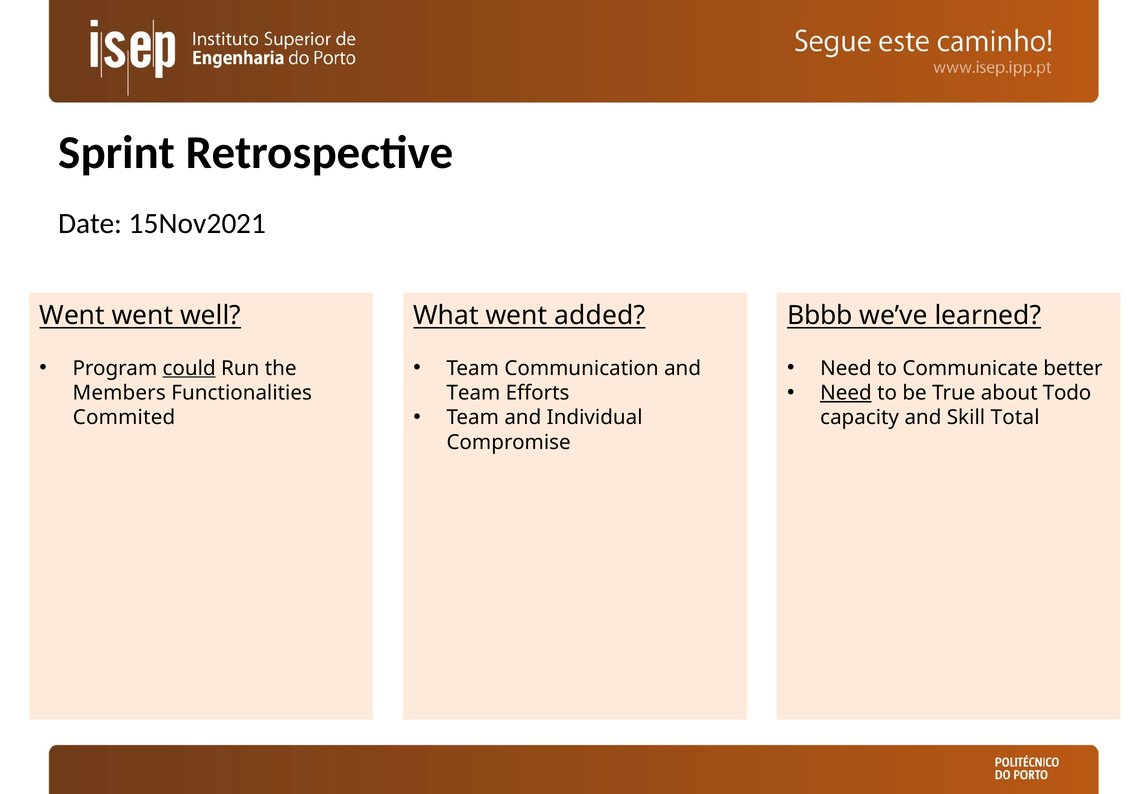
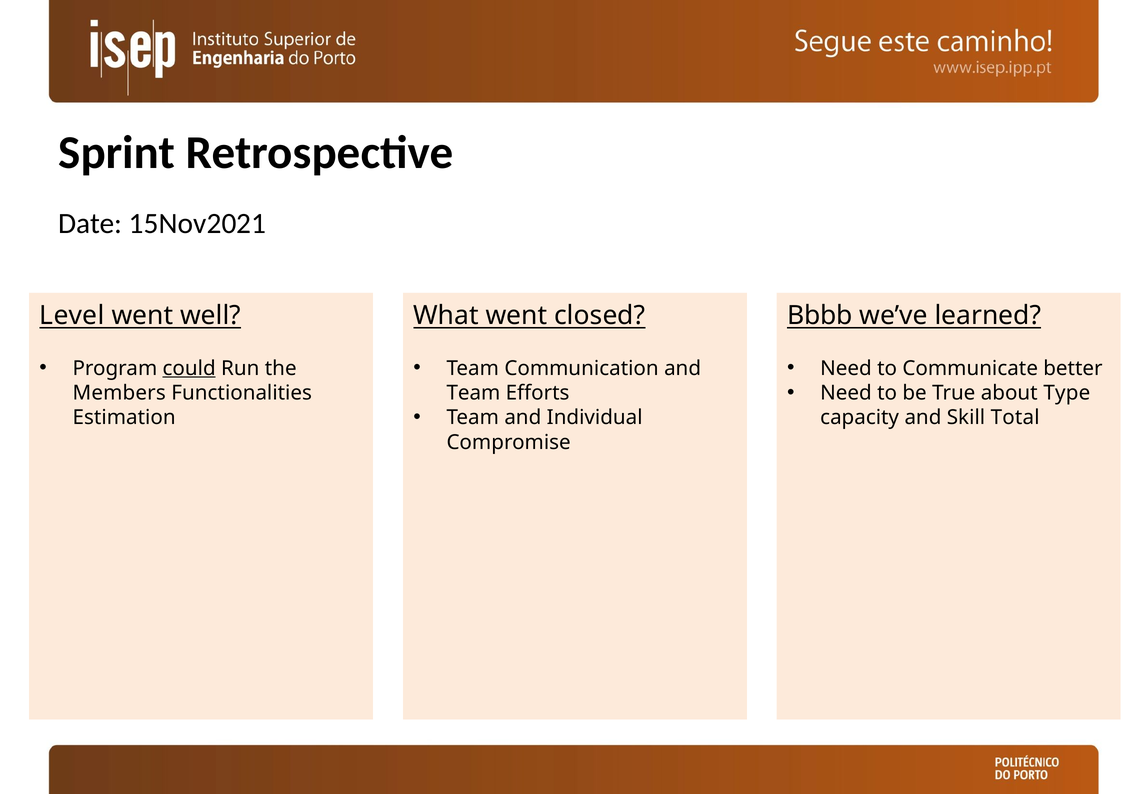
Went: Went -> Level (72, 316)
added: added -> closed (600, 316)
Need underline: present -> none (846, 393)
Todo: Todo -> Type (1067, 393)
Commited: Commited -> Estimation (124, 418)
